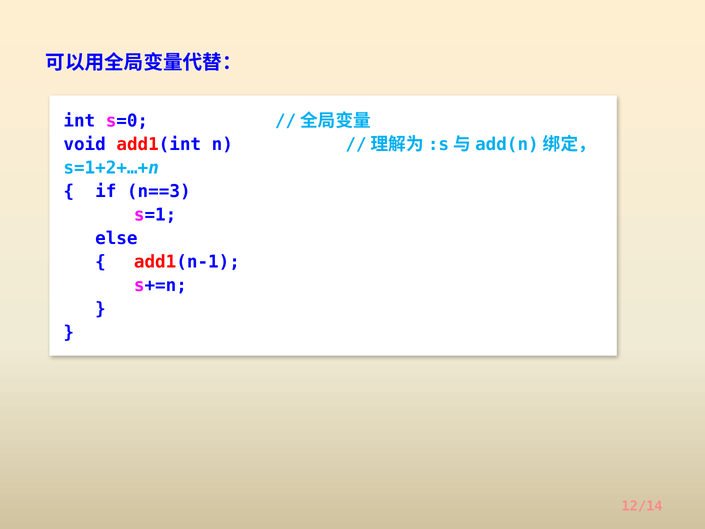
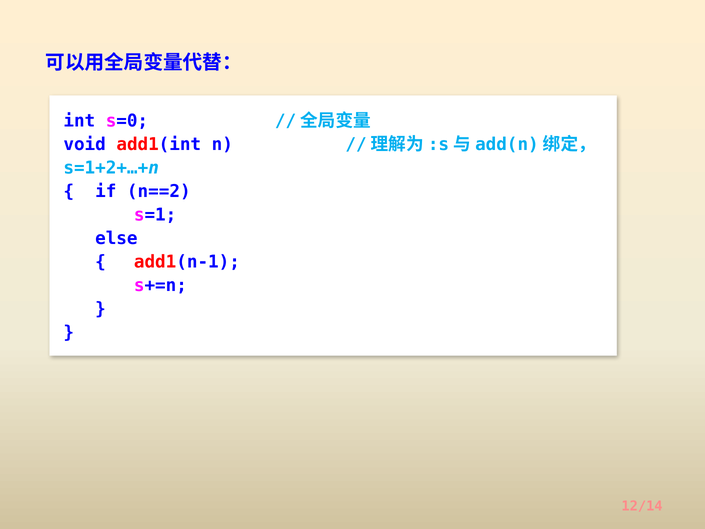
n==3: n==3 -> n==2 (159, 191)
